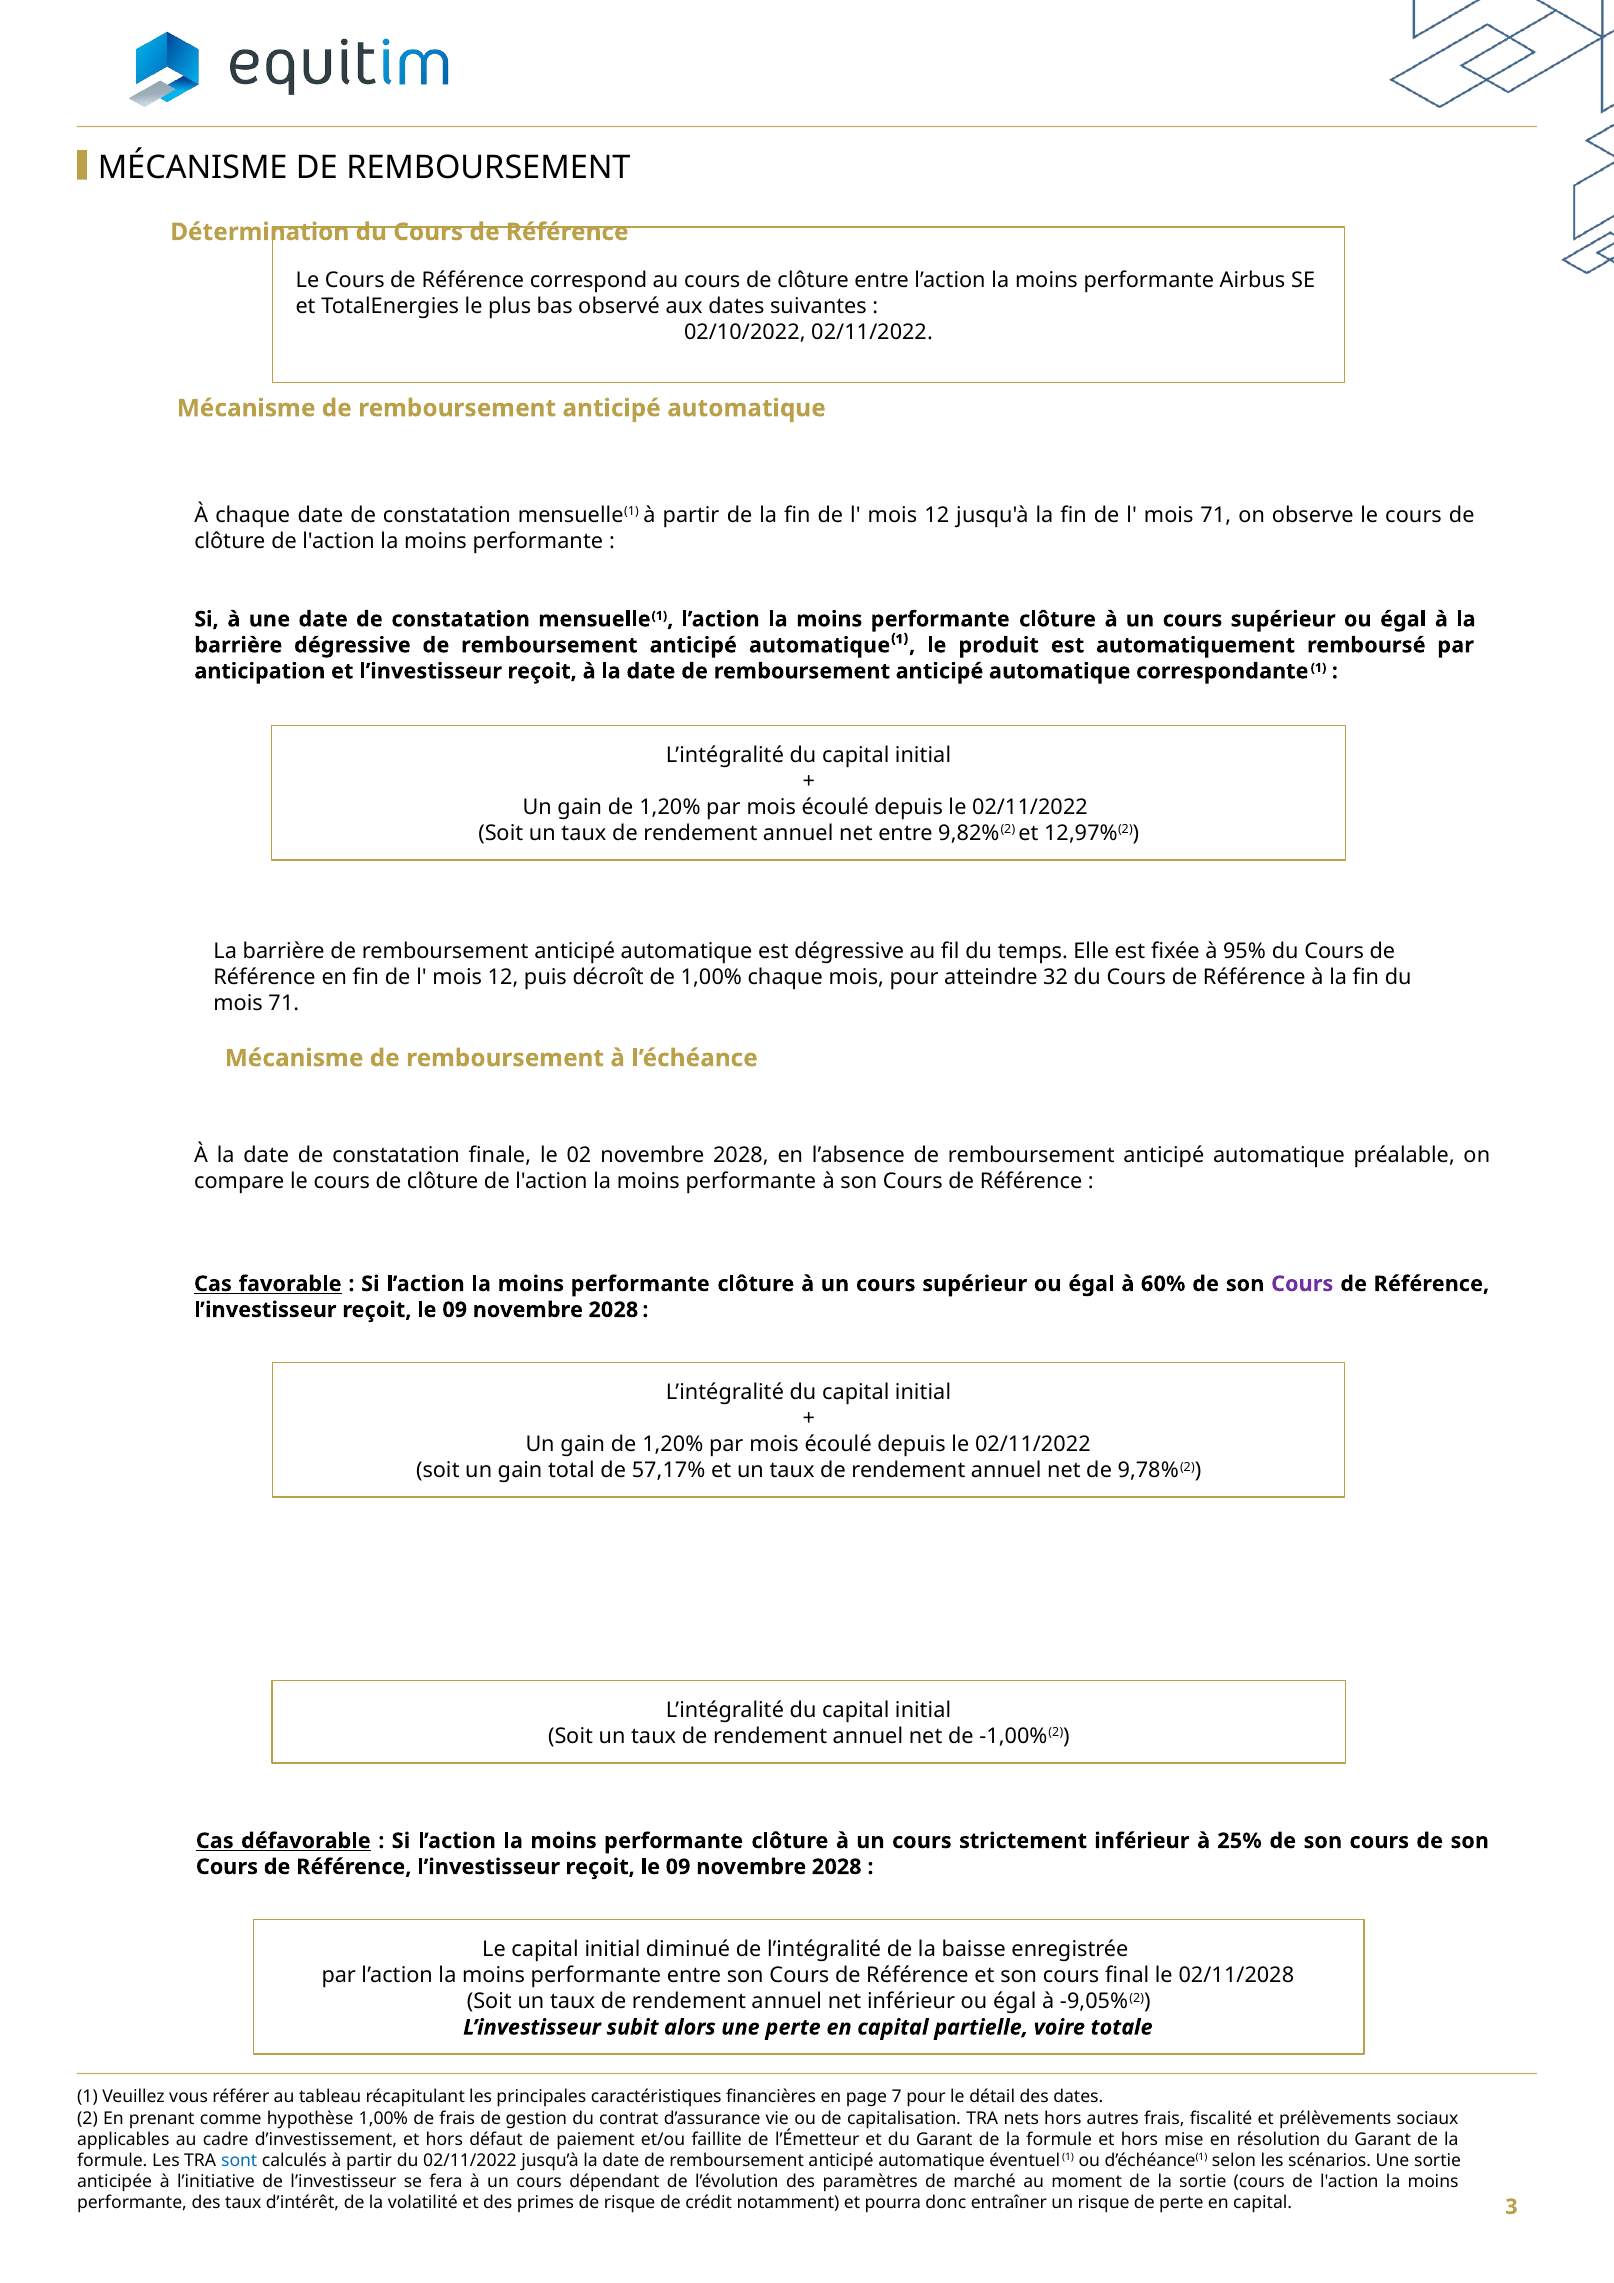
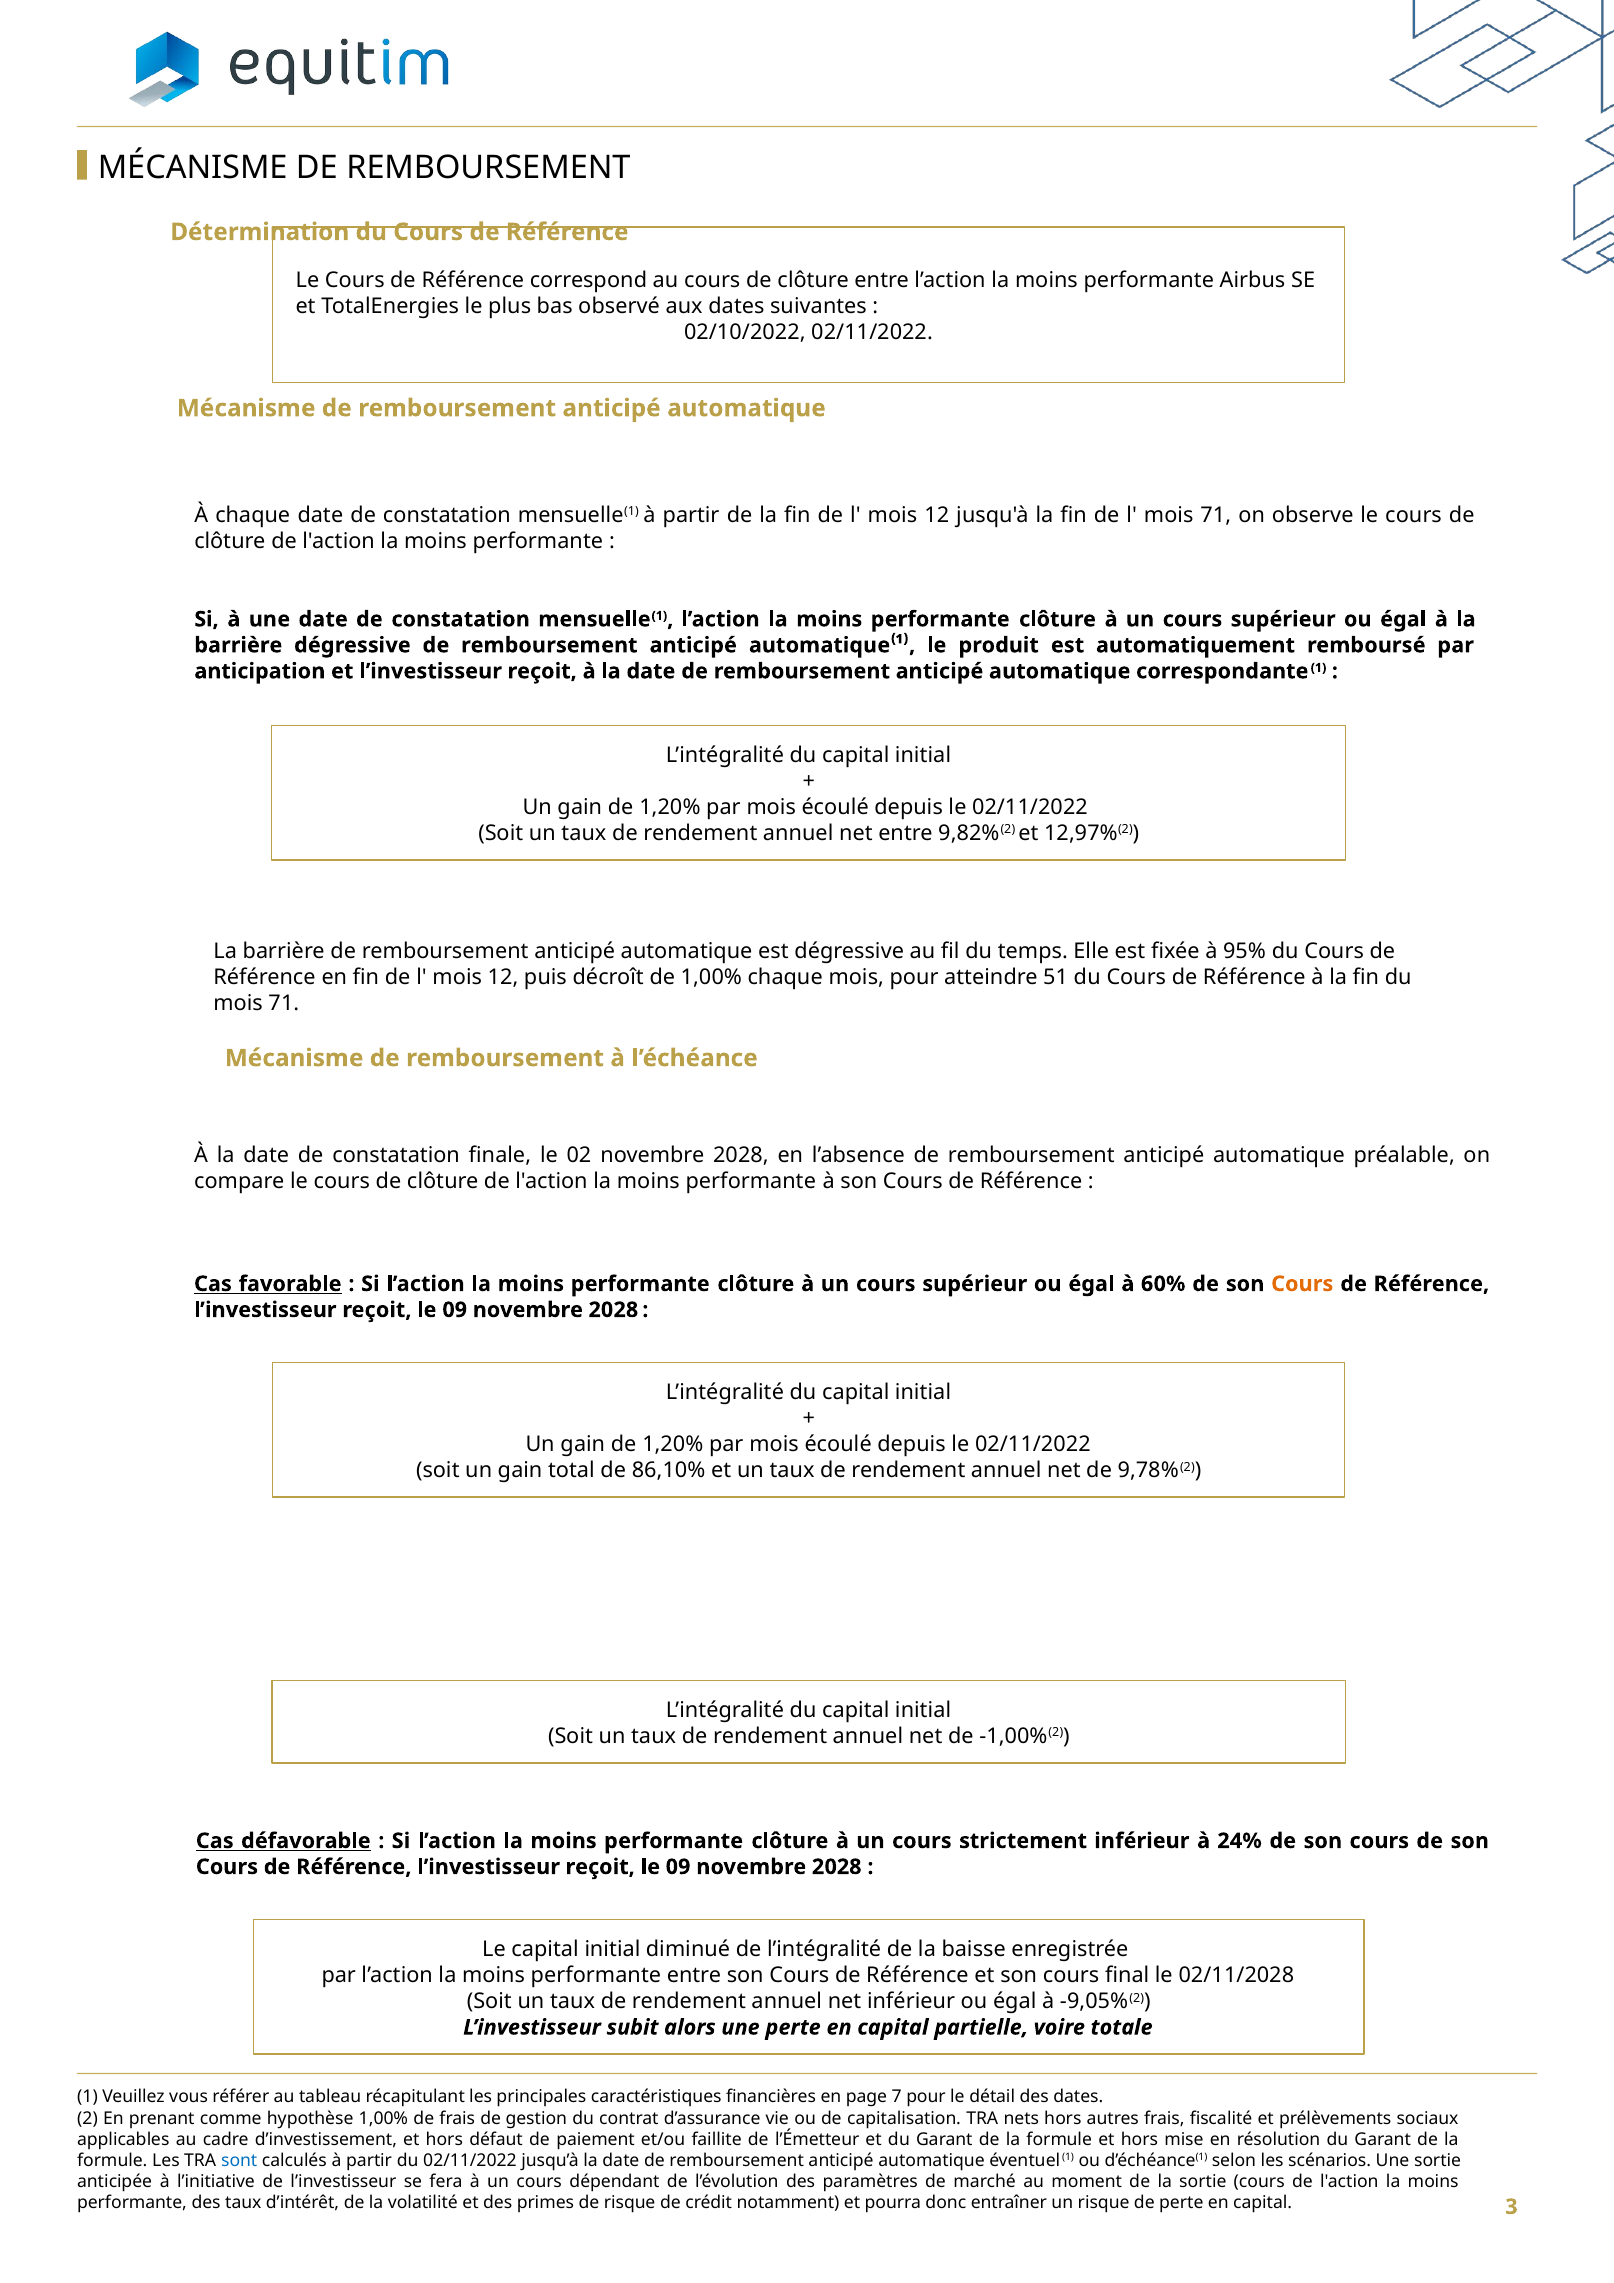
32: 32 -> 51 (1056, 977)
Cours colour: purple -> orange (1302, 1284)
57,17%: 57,17% -> 86,10% (669, 1470)
25%: 25% -> 24% (1240, 1841)
